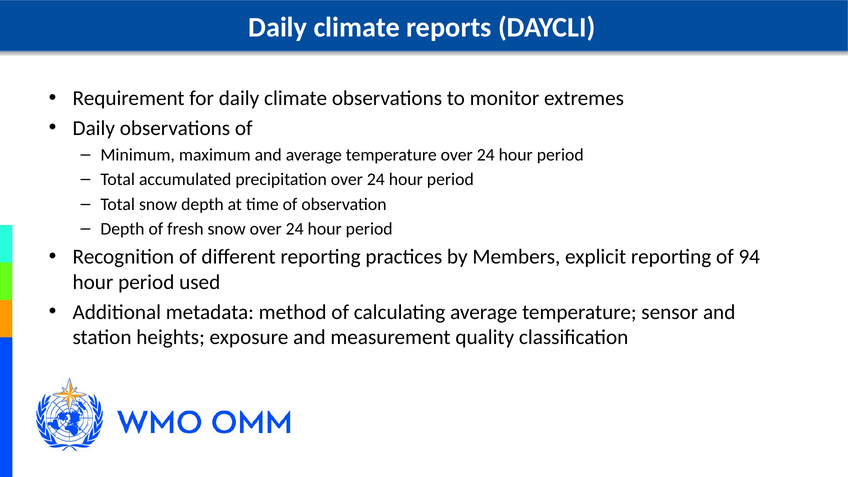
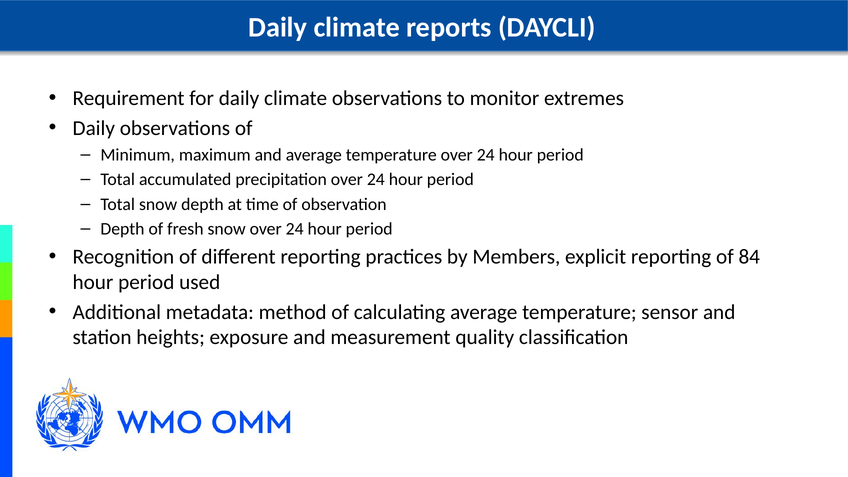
94: 94 -> 84 (749, 257)
